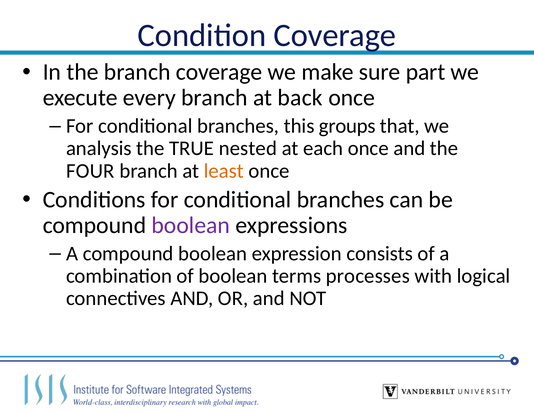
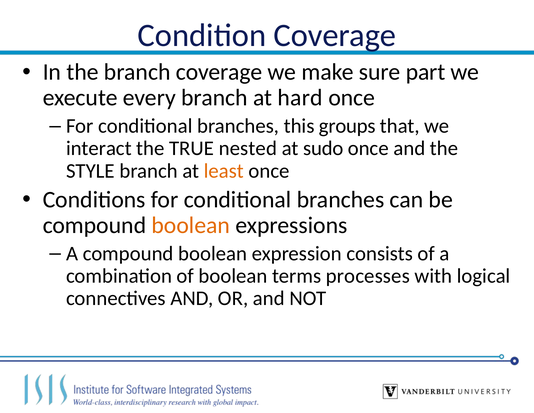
back: back -> hard (300, 98)
analysis: analysis -> interact (99, 148)
each: each -> sudo (323, 148)
FOUR: FOUR -> STYLE (90, 171)
boolean colour: purple -> orange (191, 225)
